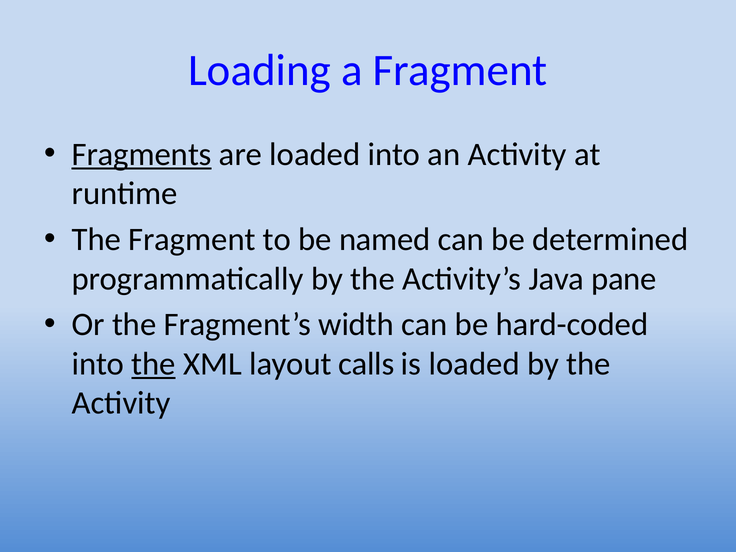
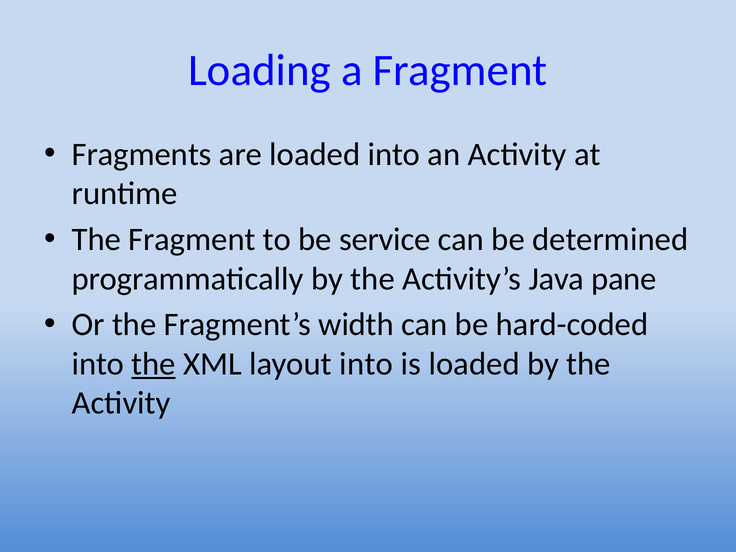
Fragments underline: present -> none (142, 154)
named: named -> service (385, 239)
layout calls: calls -> into (366, 364)
